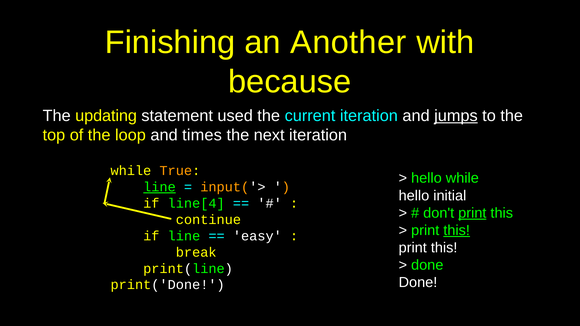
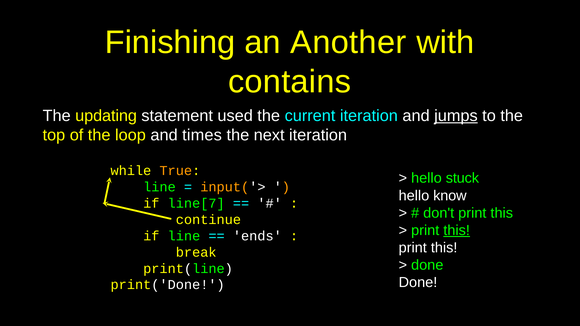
because: because -> contains (290, 82)
hello while: while -> stuck (462, 178)
line underline: present -> none (159, 187)
initial: initial -> know (450, 196)
line[4: line[4 -> line[7 (196, 203)
print underline: present -> none (472, 213)
easy: easy -> ends (257, 236)
